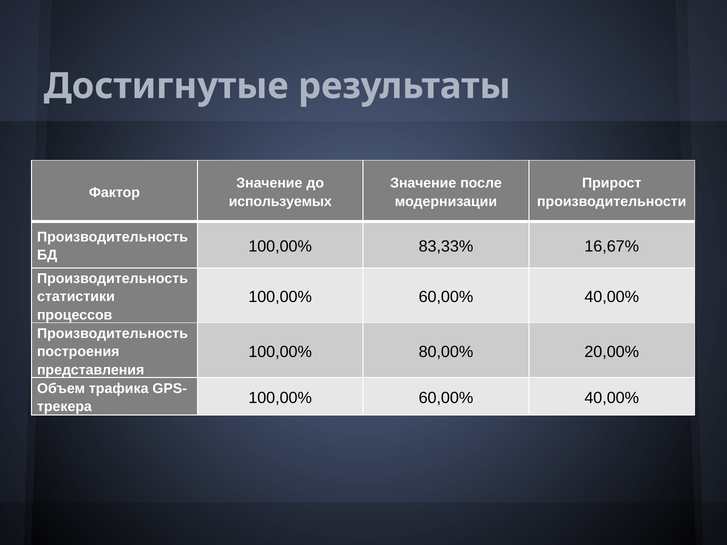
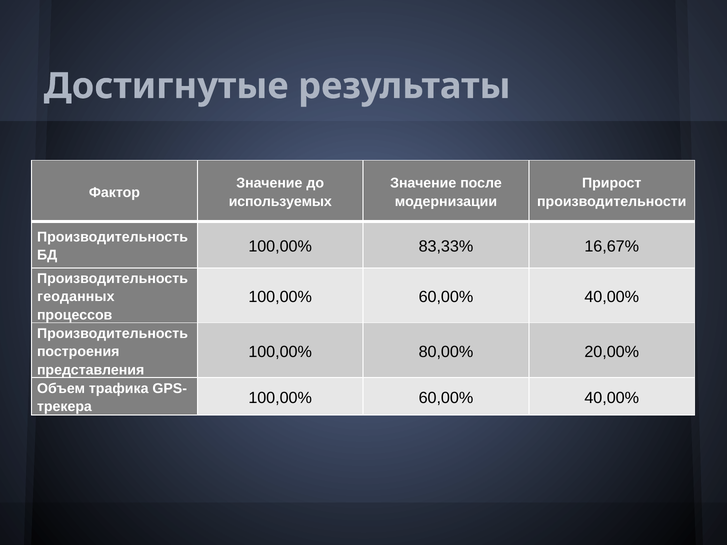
статистики: статистики -> геоданных (76, 297)
